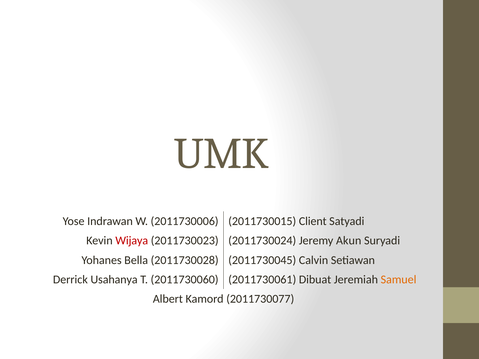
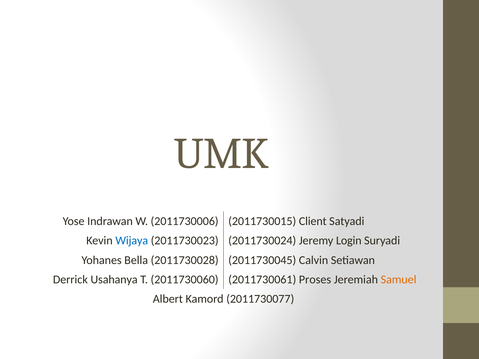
Wijaya colour: red -> blue (132, 241)
Akun: Akun -> Login (349, 241)
Dibuat: Dibuat -> Proses (315, 280)
